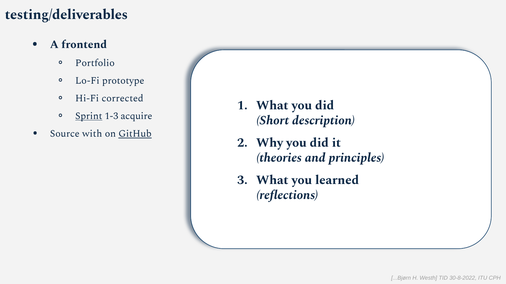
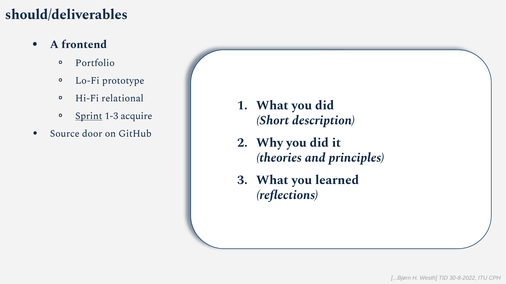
testing/deliverables: testing/deliverables -> should/deliverables (66, 14)
corrected: corrected -> relational (123, 99)
with: with -> door (92, 134)
GitHub underline: present -> none (135, 134)
